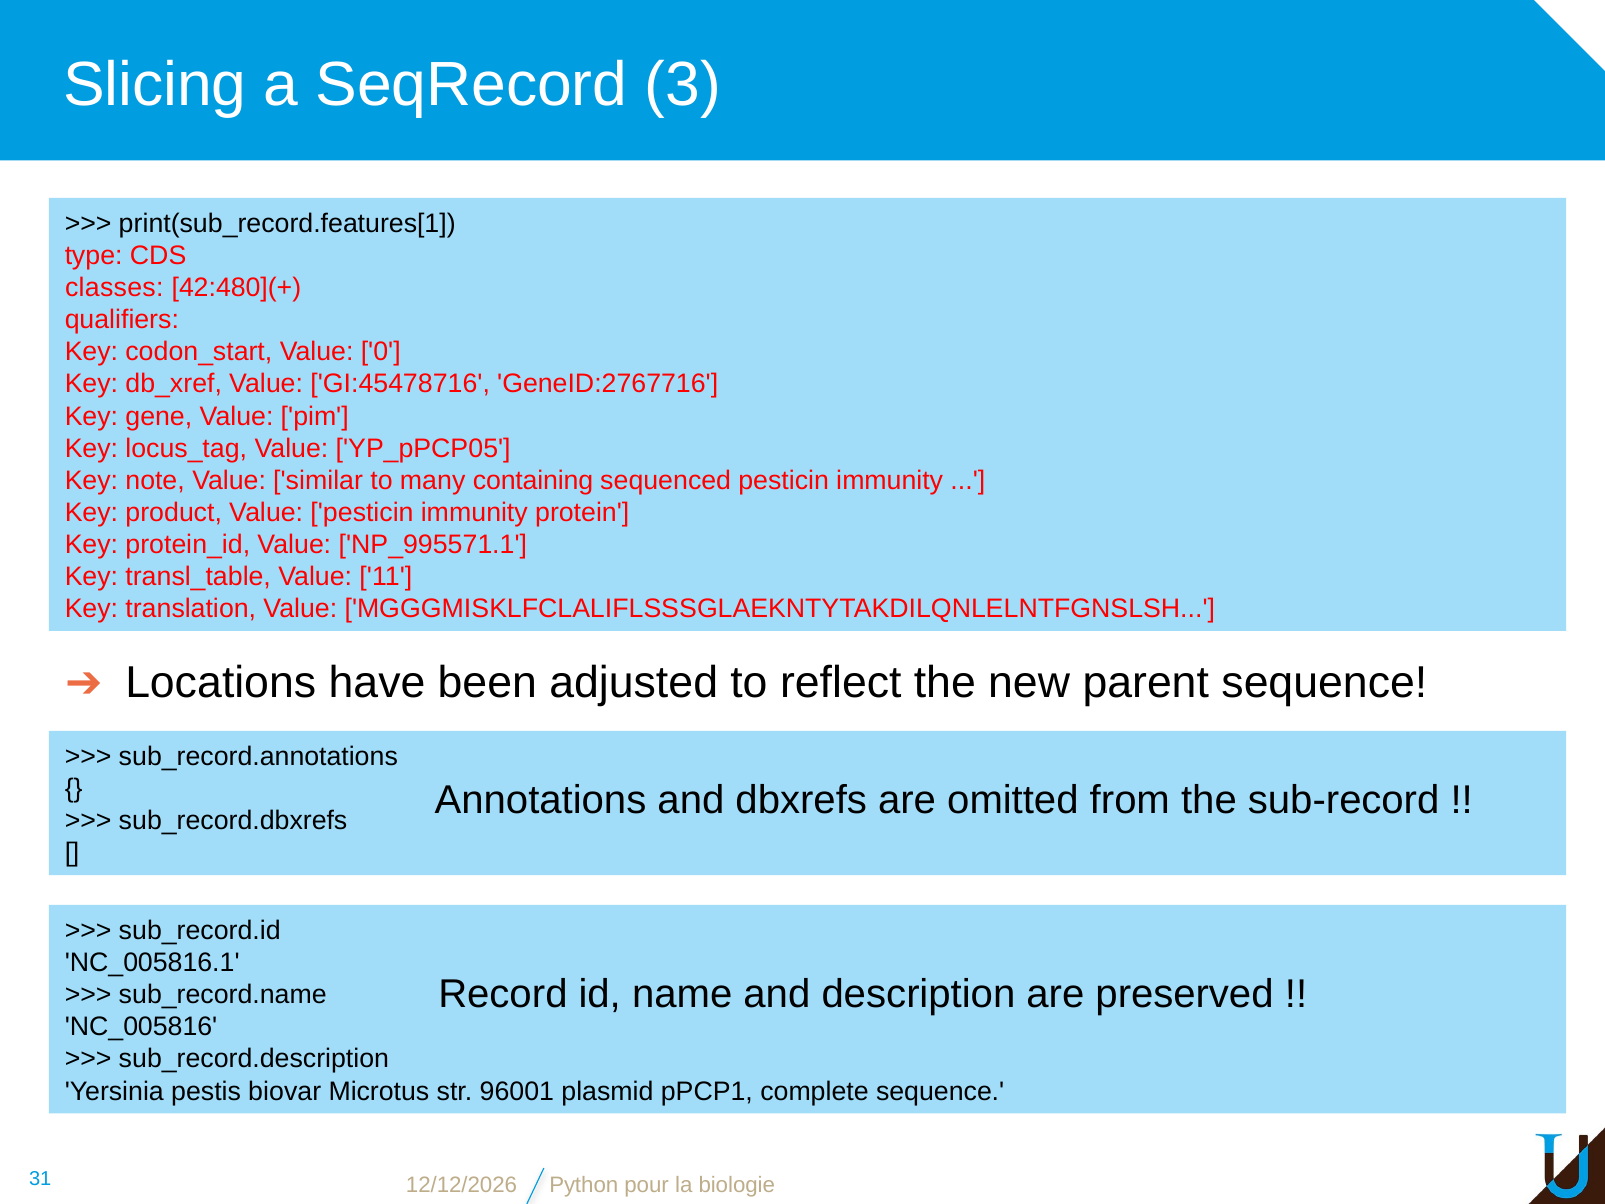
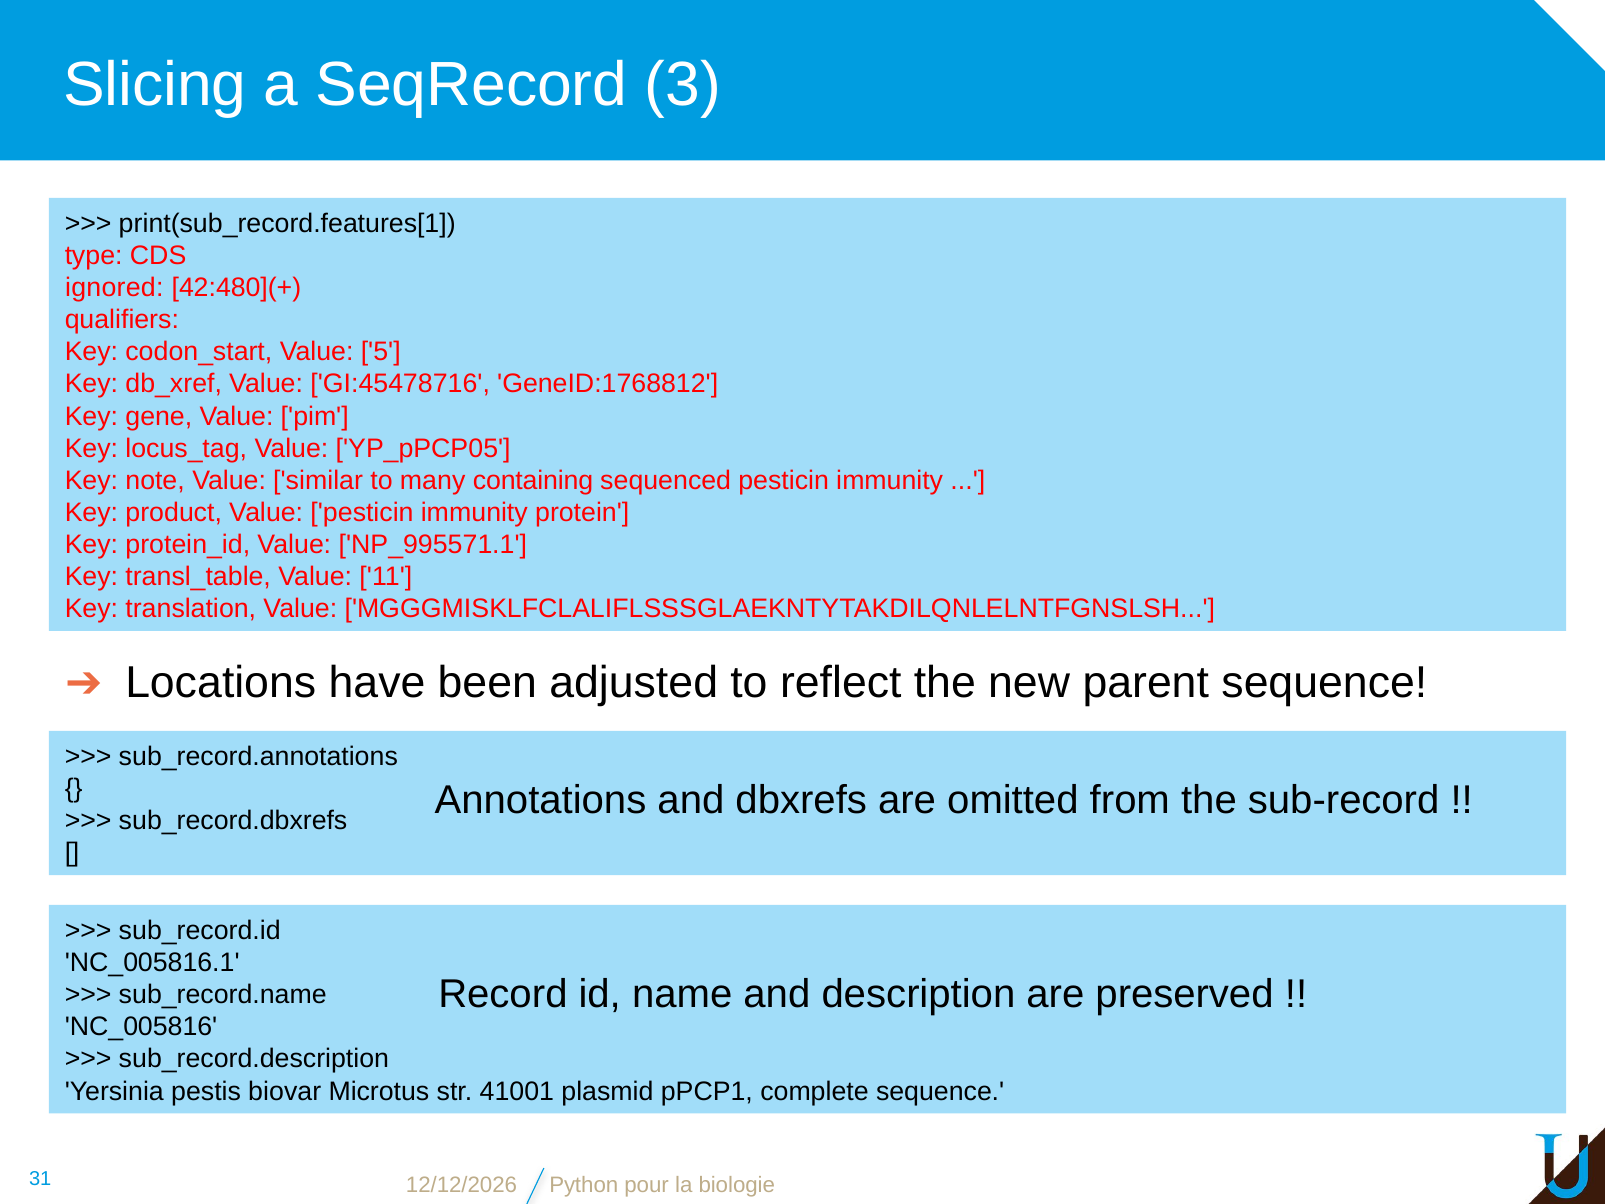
classes: classes -> ignored (114, 288)
0: 0 -> 5 (381, 352)
GeneID:2767716: GeneID:2767716 -> GeneID:1768812 (608, 384)
96001: 96001 -> 41001 (517, 1091)
